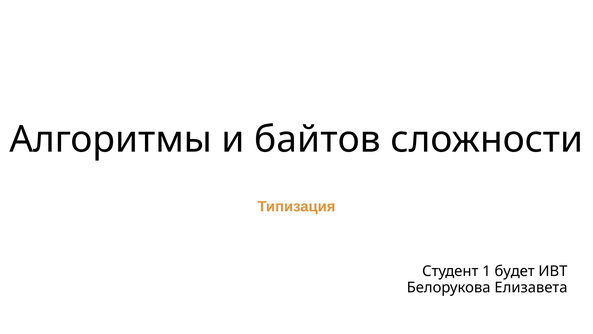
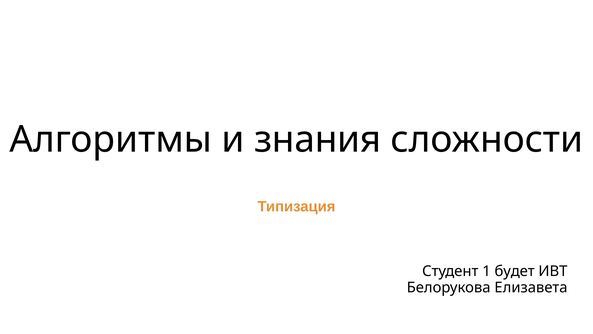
байтов: байтов -> знания (318, 139)
